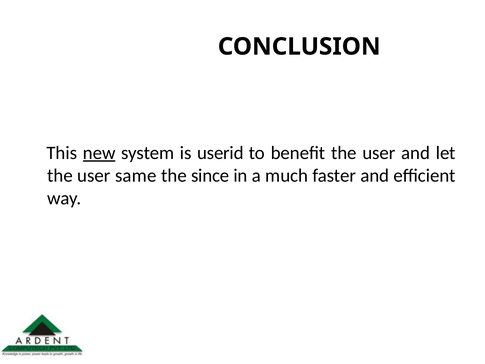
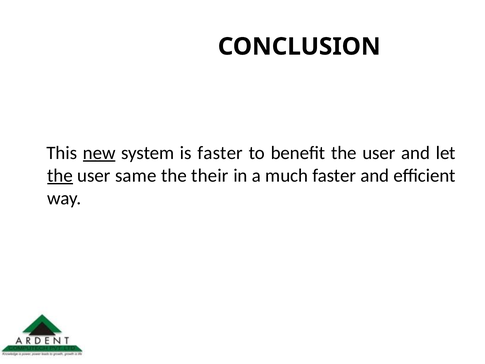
is userid: userid -> faster (220, 153)
the underline: none -> present (60, 175)
since: since -> their (210, 175)
